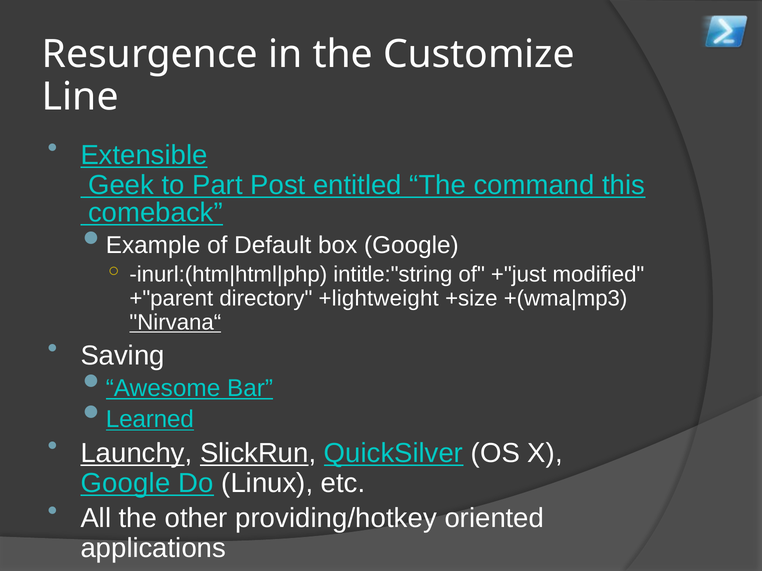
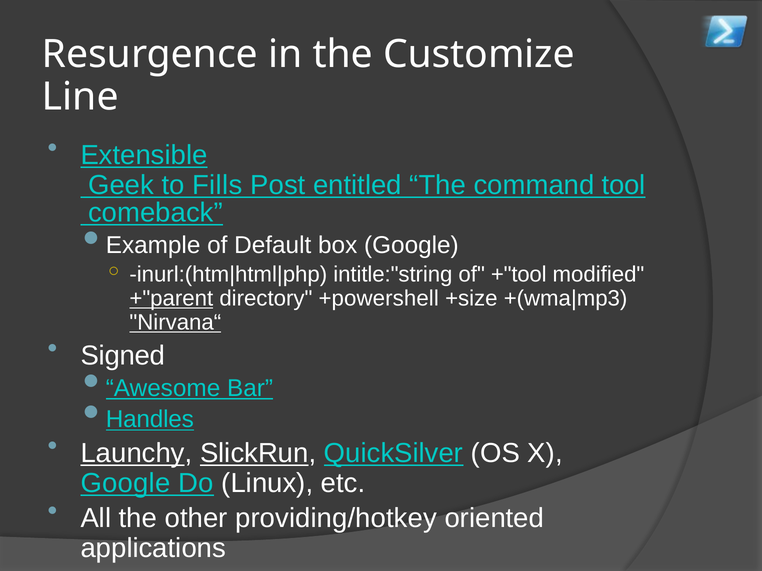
Part: Part -> Fills (217, 185)
this: this -> tool (624, 185)
+"just: +"just -> +"tool (519, 275)
+"parent underline: none -> present (171, 299)
+lightweight: +lightweight -> +powershell (379, 299)
Saving: Saving -> Signed (123, 356)
Learned: Learned -> Handles (150, 420)
